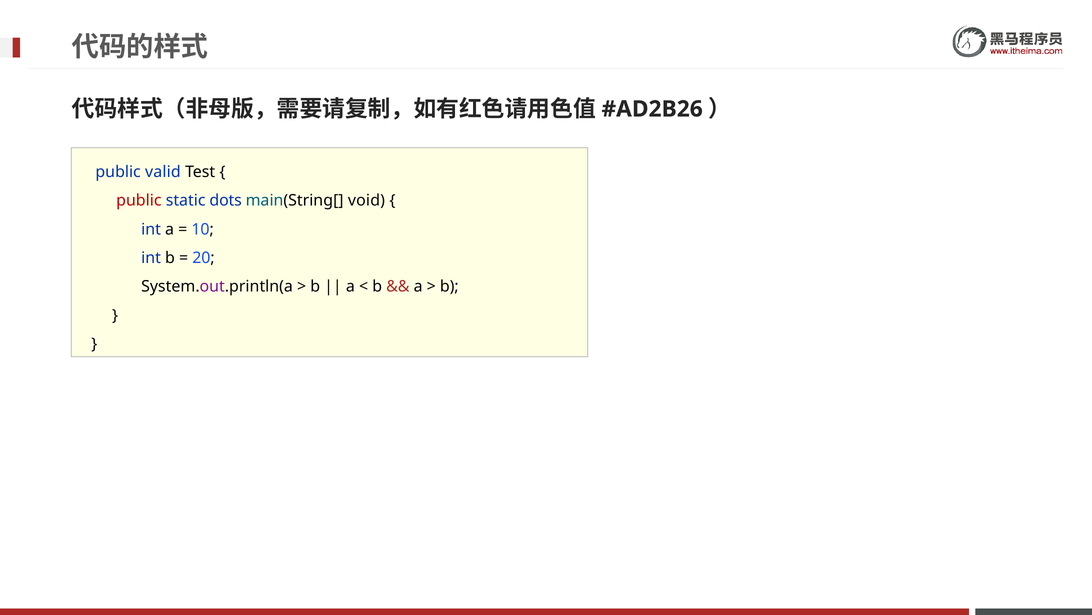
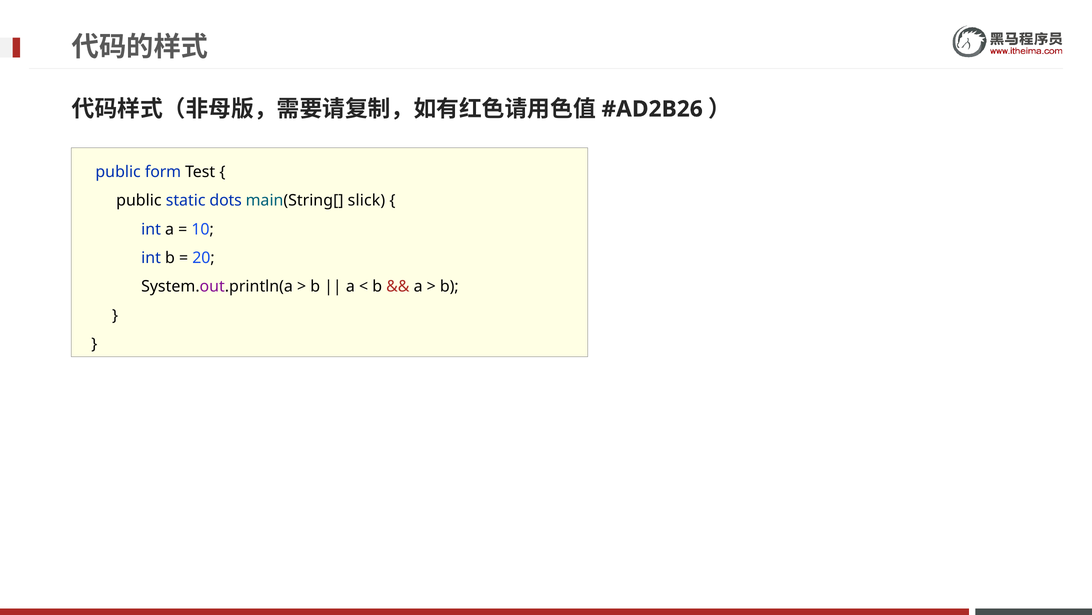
valid: valid -> form (163, 172)
public colour: red -> black (139, 200)
void: void -> slick (366, 200)
